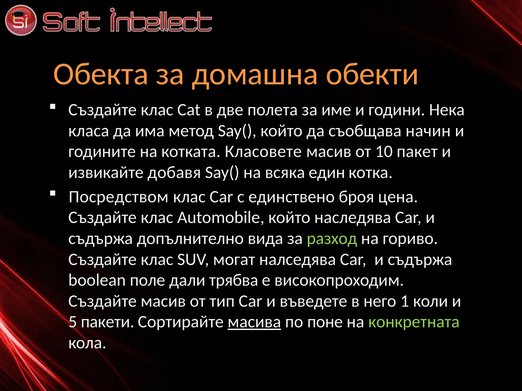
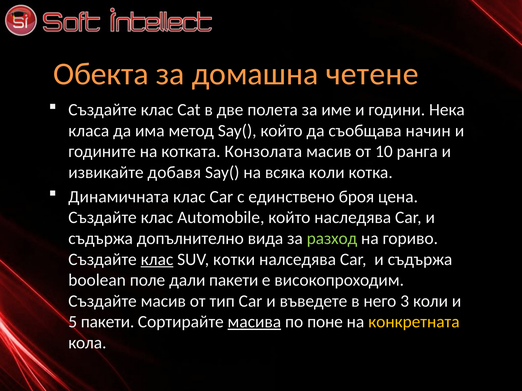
обекти: обекти -> четене (372, 74)
Класовете: Класовете -> Конзолата (263, 152)
пакет: пакет -> ранга (417, 152)
всяка един: един -> коли (327, 173)
Посредством: Посредством -> Динамичната (119, 197)
клас underline: none -> present (157, 260)
могат: могат -> котки (234, 260)
дали трябва: трябва -> пакети (234, 280)
1: 1 -> 3 (405, 301)
конкретната colour: light green -> yellow (414, 322)
